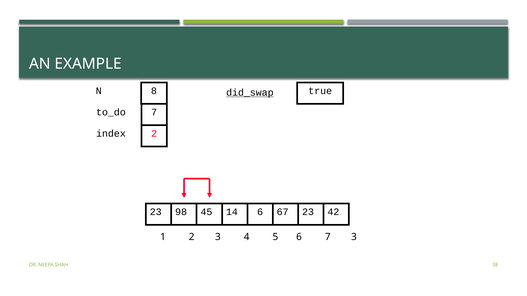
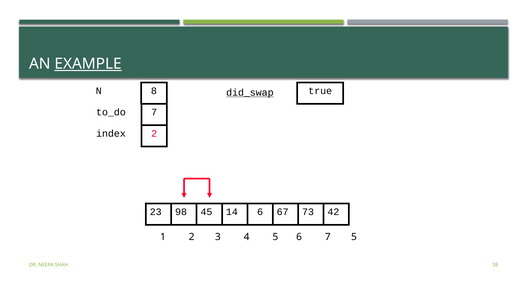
EXAMPLE underline: none -> present (88, 64)
6 23: 23 -> 73 (308, 212)
7 3: 3 -> 5 (354, 237)
